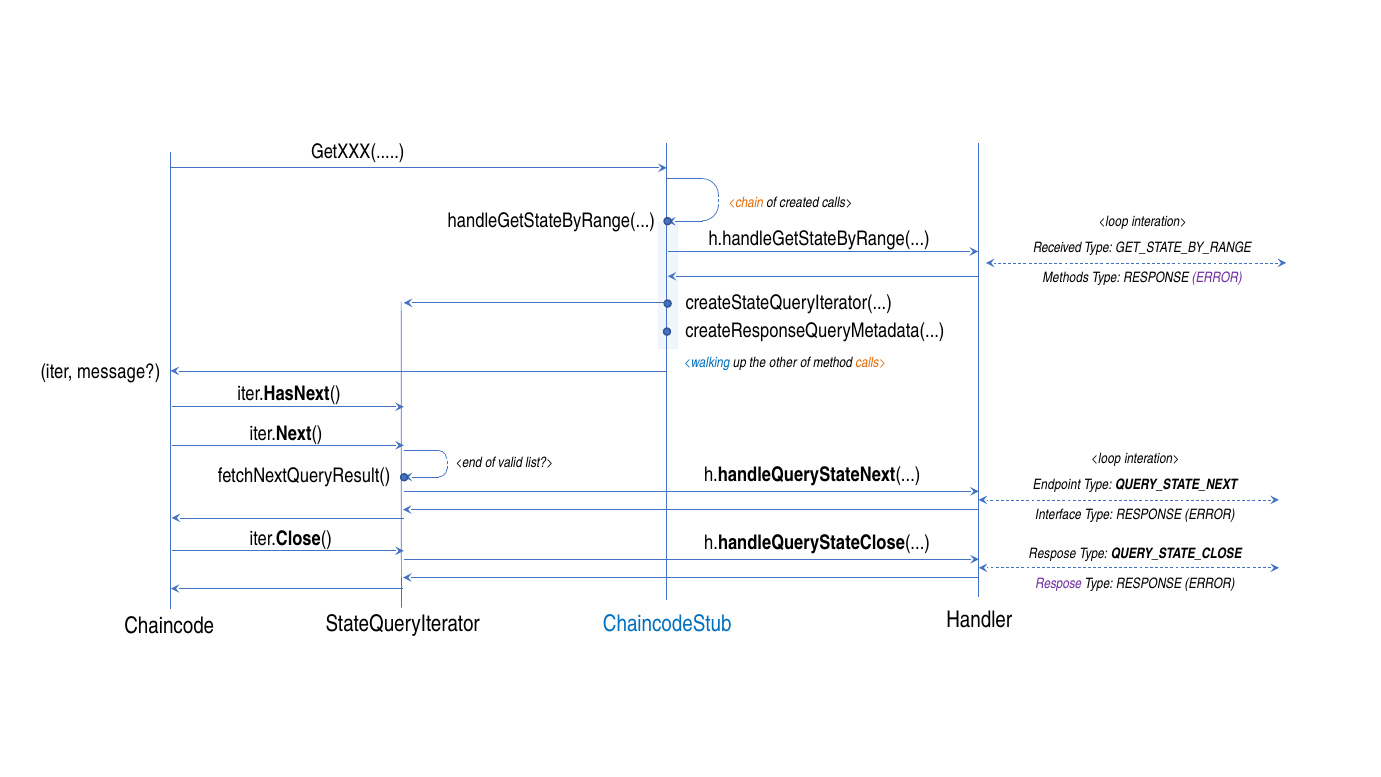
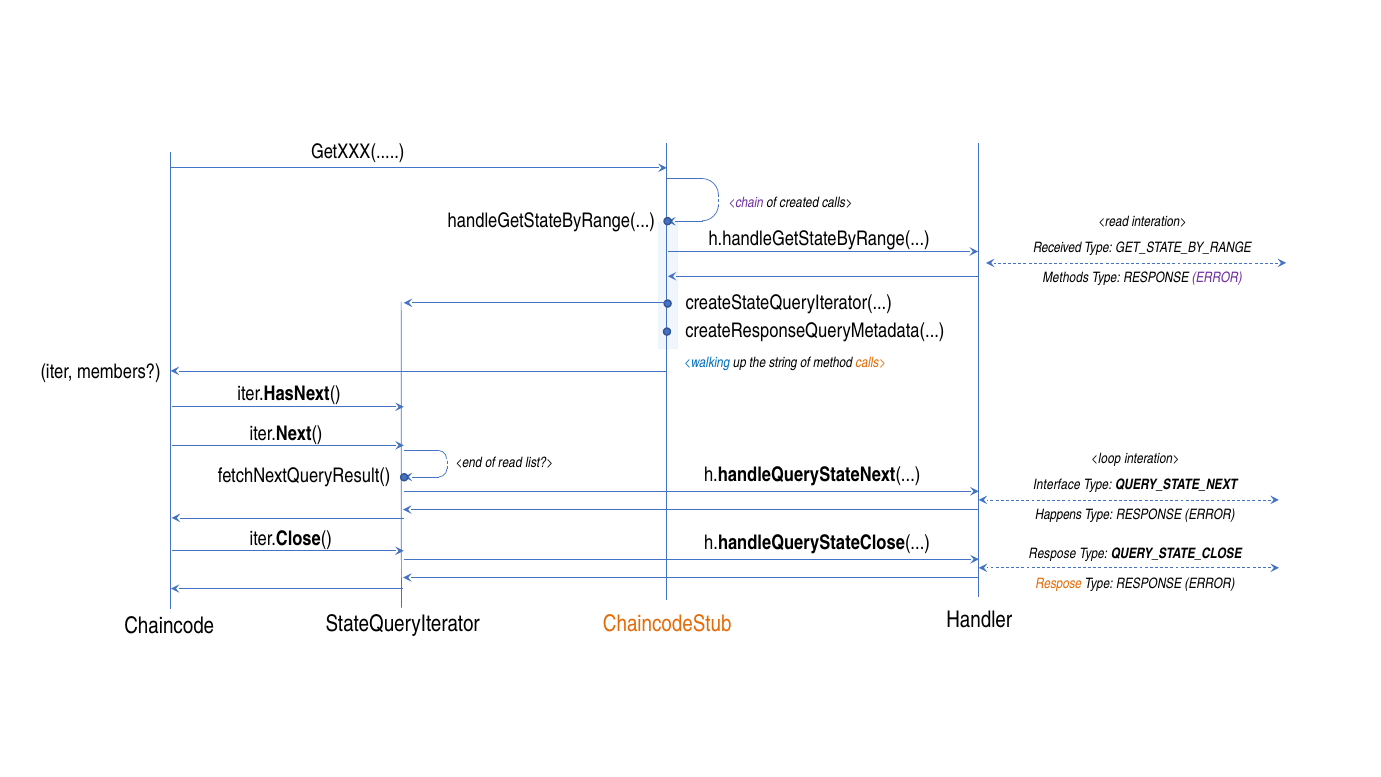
<chain colour: orange -> purple (746, 203)
<loop: <loop -> <read (1114, 221)
other: other -> string (783, 362)
message: message -> members (119, 372)
valid: valid -> read (510, 462)
Endpoint: Endpoint -> Interface (1057, 484)
Interface: Interface -> Happens (1059, 514)
Respose colour: purple -> orange (1059, 584)
ChaincodeStub colour: blue -> orange (667, 624)
